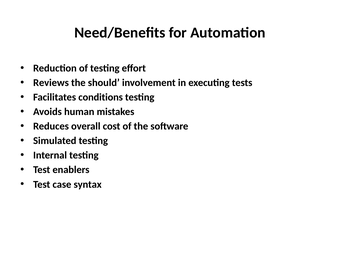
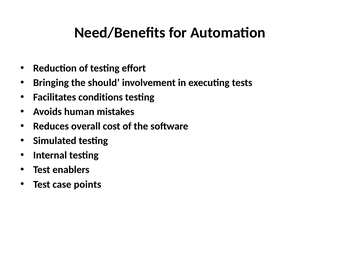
Reviews: Reviews -> Bringing (51, 83)
syntax: syntax -> points (88, 184)
